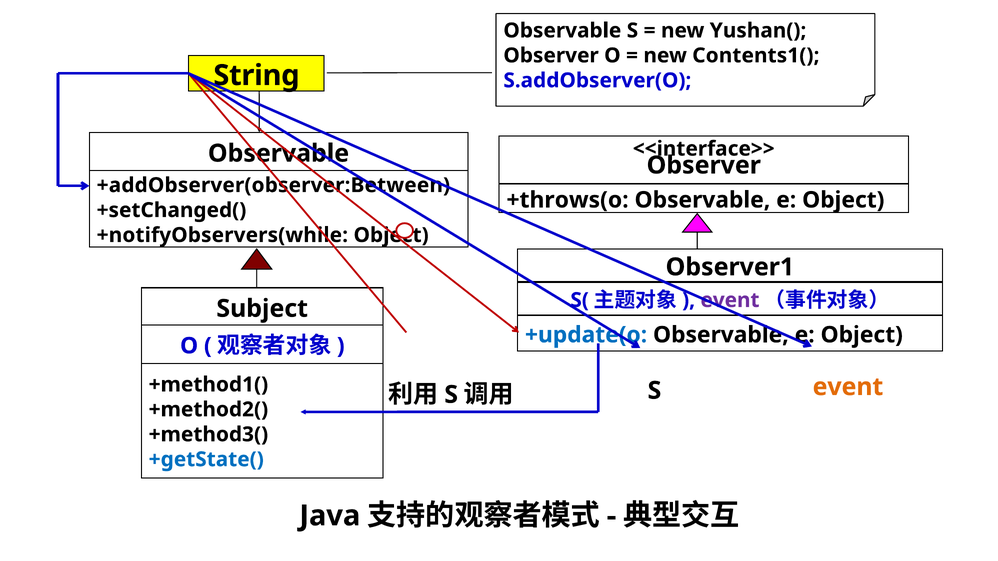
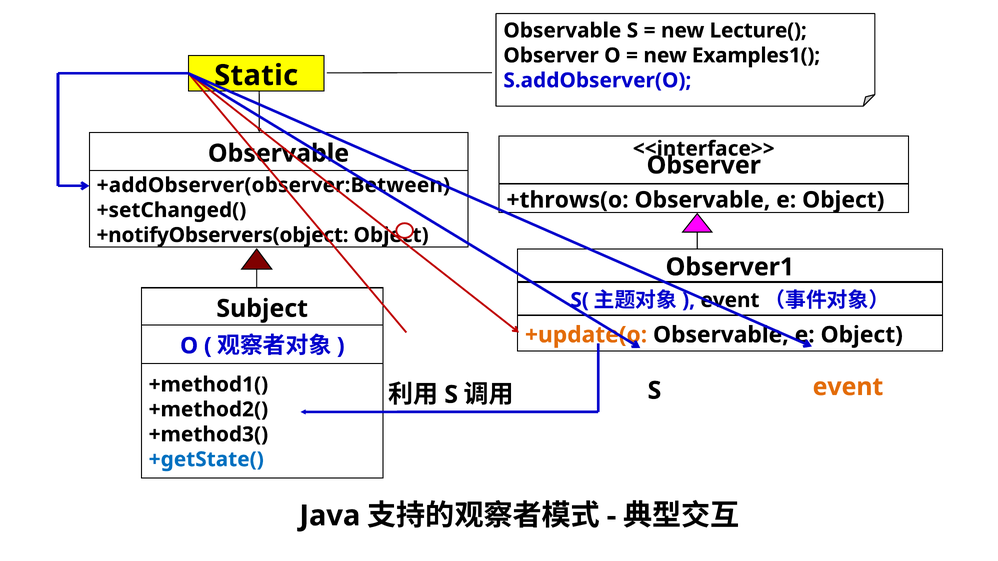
Yushan(: Yushan( -> Lecture( (758, 31)
Contents1(: Contents1( -> Examples1( (756, 56)
String: String -> Static (256, 75)
+notifyObservers(while: +notifyObservers(while -> +notifyObservers(object (223, 235)
event colour: purple -> black (730, 300)
+update(o colour: blue -> orange (586, 335)
